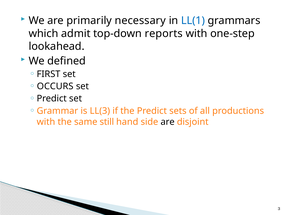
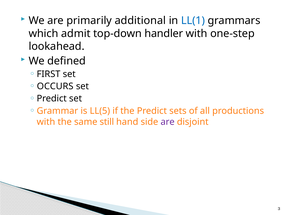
necessary: necessary -> additional (140, 21)
reports: reports -> handler (164, 34)
LL(3: LL(3 -> LL(5 (100, 111)
are colour: black -> purple (168, 122)
